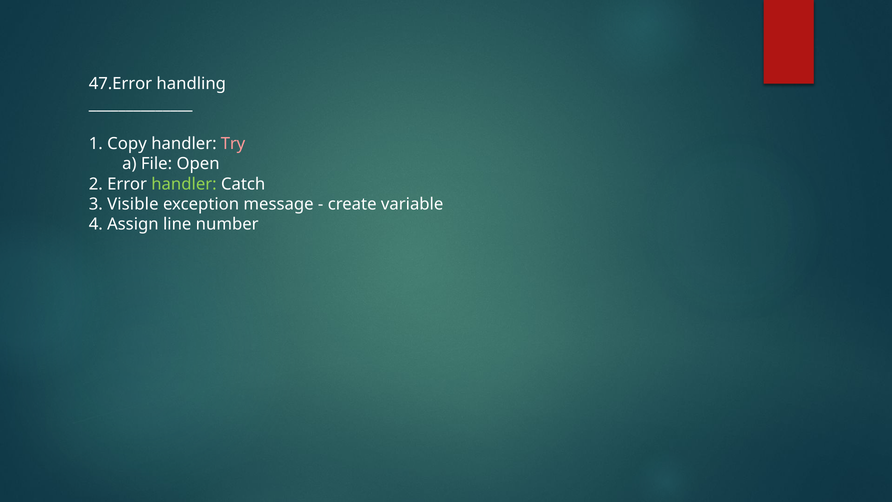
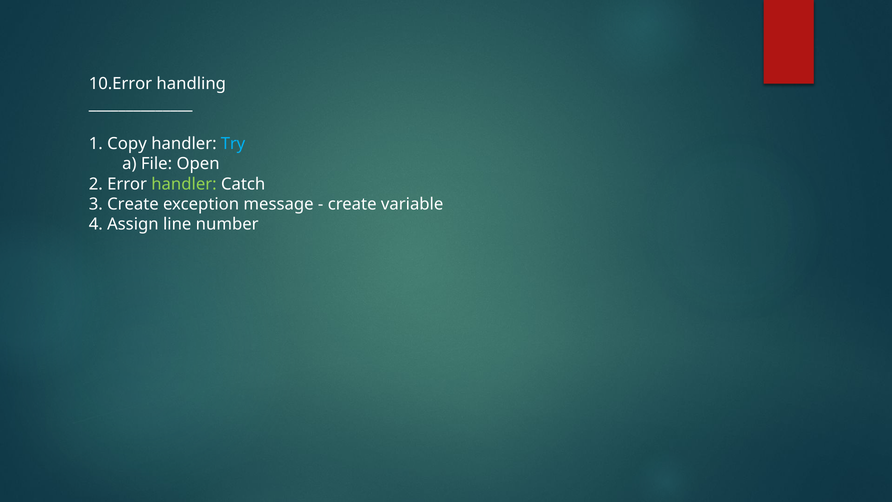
47.Error: 47.Error -> 10.Error (120, 84)
Try colour: pink -> light blue (233, 144)
3 Visible: Visible -> Create (133, 204)
